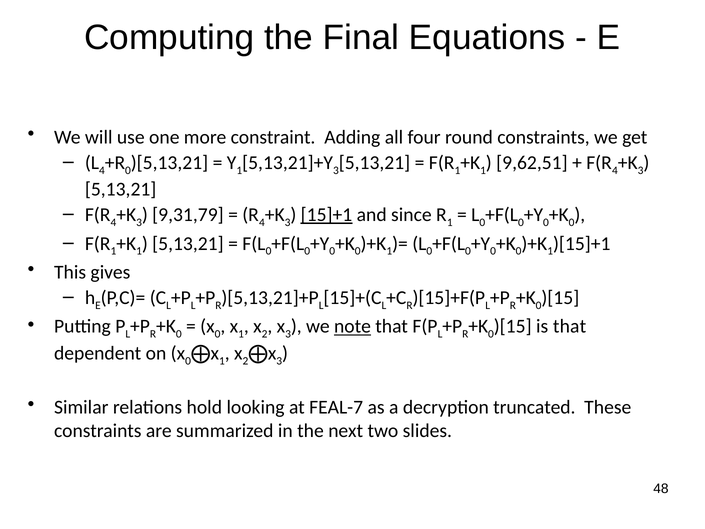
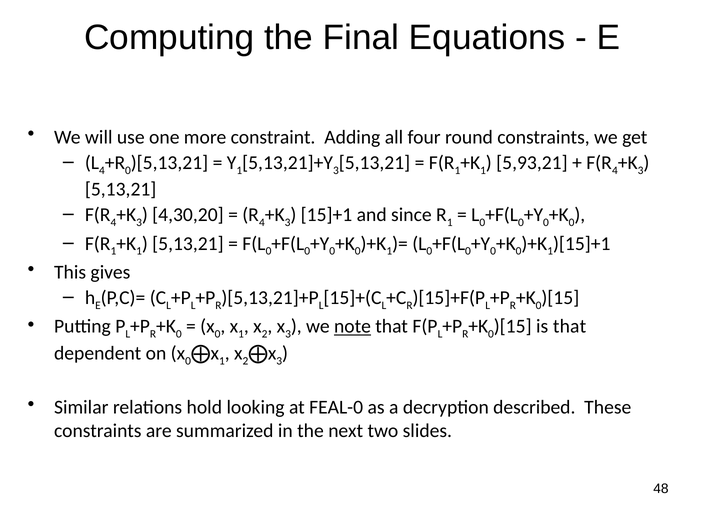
9,62,51: 9,62,51 -> 5,93,21 (532, 163)
9,31,79: 9,31,79 -> 4,30,20 (188, 215)
15]+1 underline: present -> none (326, 215)
FEAL-7: FEAL-7 -> FEAL-0 (336, 407)
truncated: truncated -> described (534, 407)
